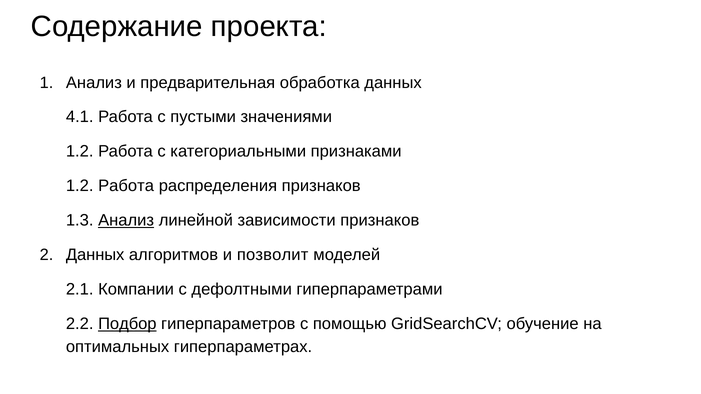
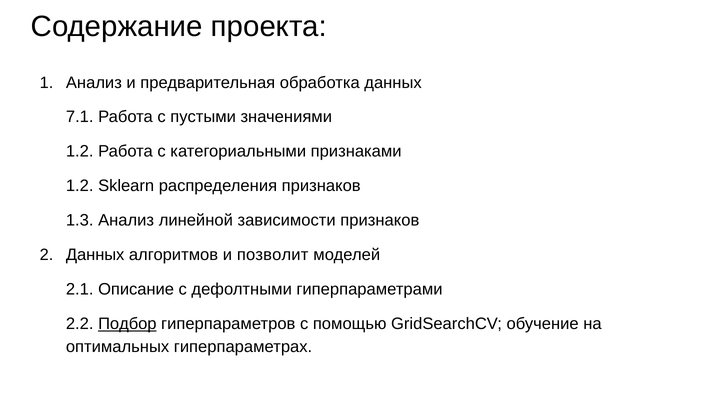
4.1: 4.1 -> 7.1 (80, 117)
Работа: Работа -> Sklearn (126, 186)
Анализ underline: present -> none (126, 221)
Компании: Компании -> Описание (136, 290)
